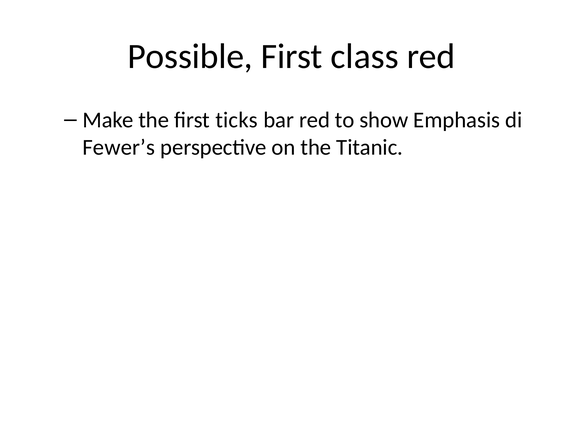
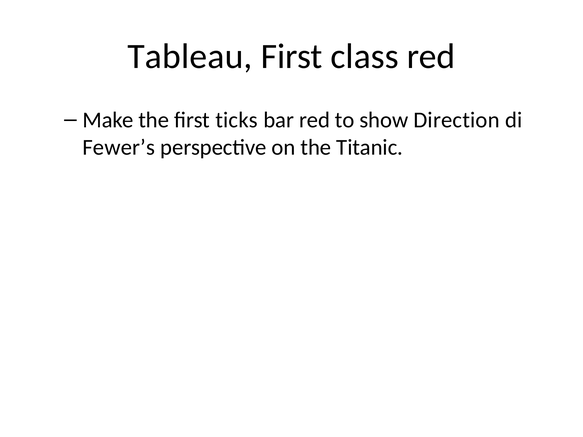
Possible: Possible -> Tableau (190, 56)
Emphasis: Emphasis -> Direction (457, 120)
